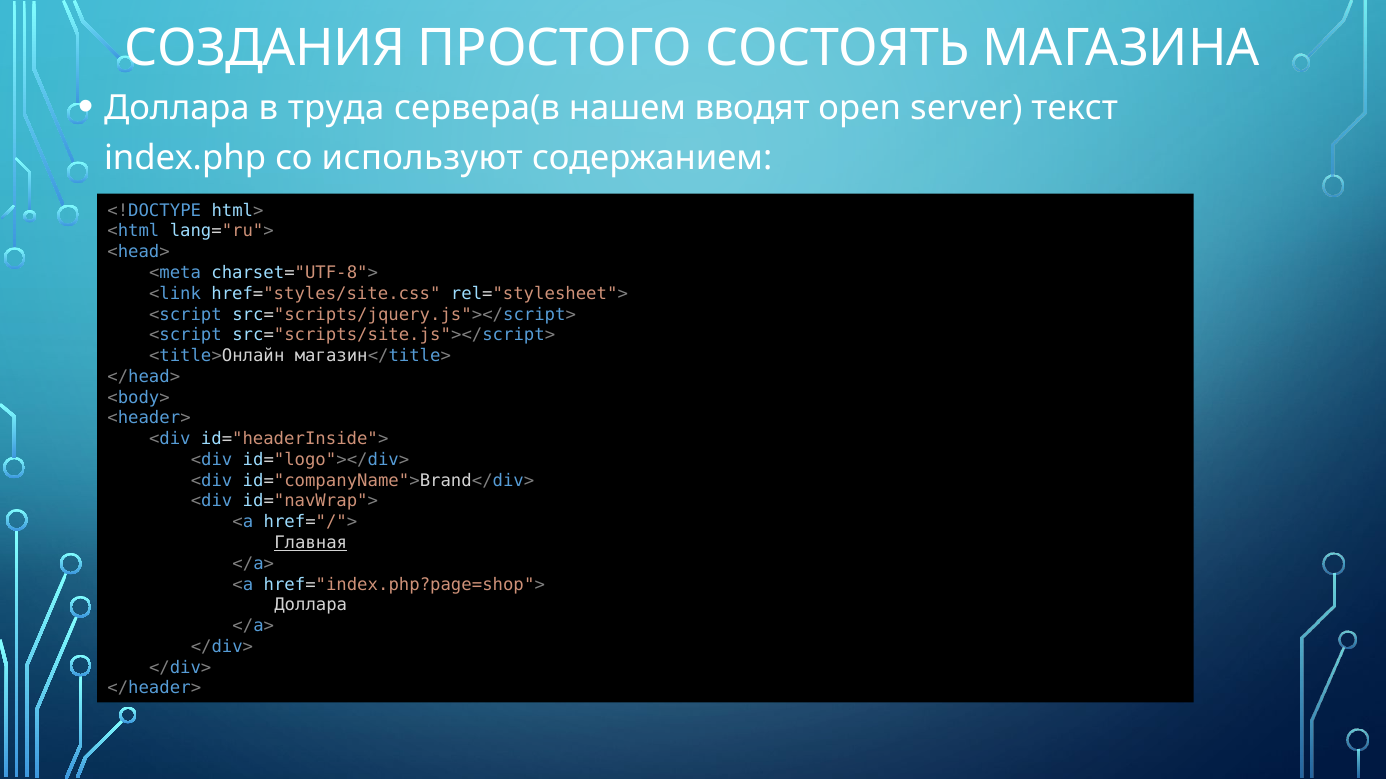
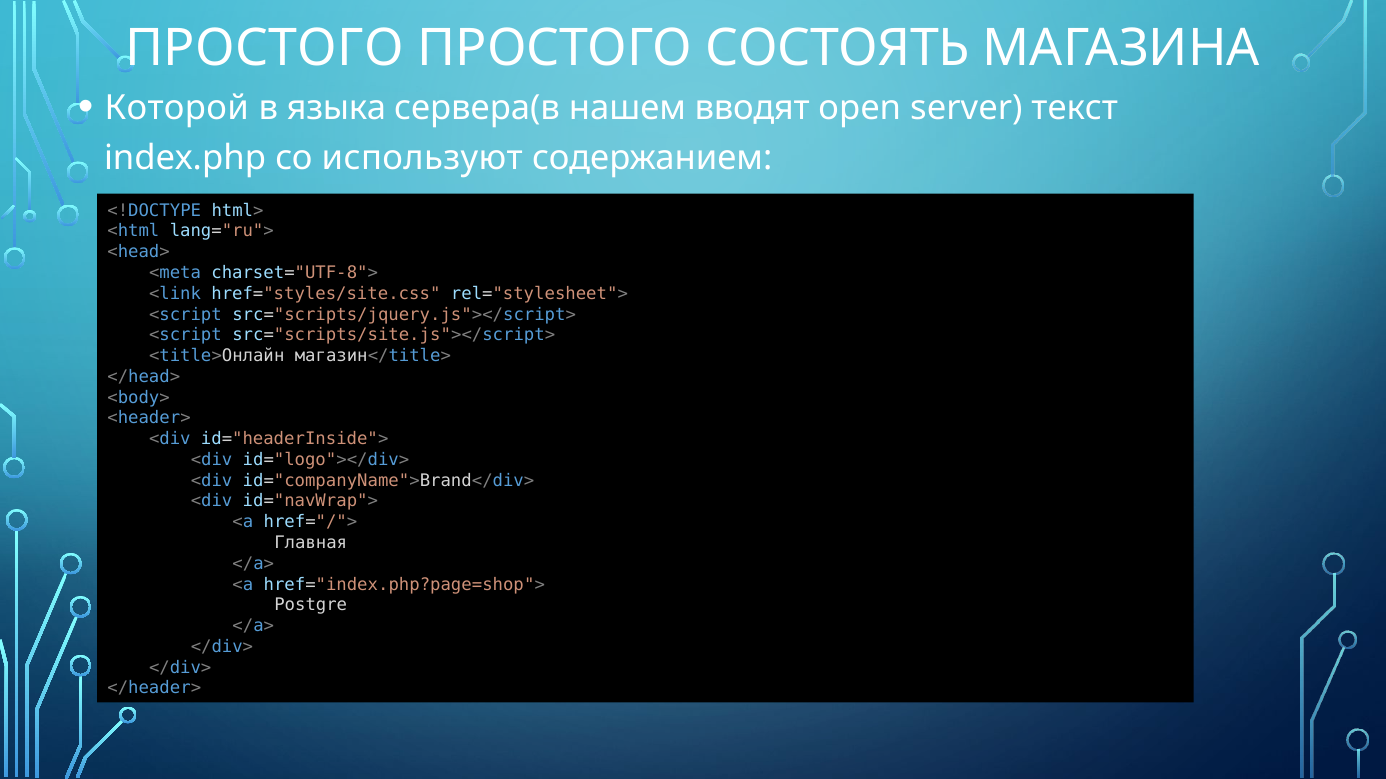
СОЗДАНИЯ: СОЗДАНИЯ -> ПРОСТОГО (265, 48)
Доллара: Доллара -> Которой (177, 108)
труда: труда -> языка (336, 108)
Главная underline: present -> none (311, 543)
Доллара: Доллара -> Postgre (311, 606)
